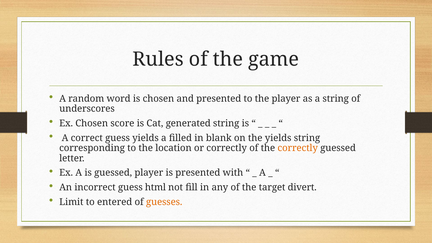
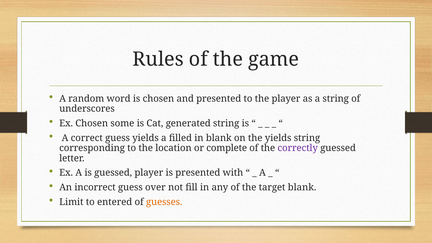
score: score -> some (122, 123)
or correctly: correctly -> complete (227, 148)
correctly colour: orange -> purple (298, 148)
html: html -> over (155, 187)
target divert: divert -> blank (302, 187)
